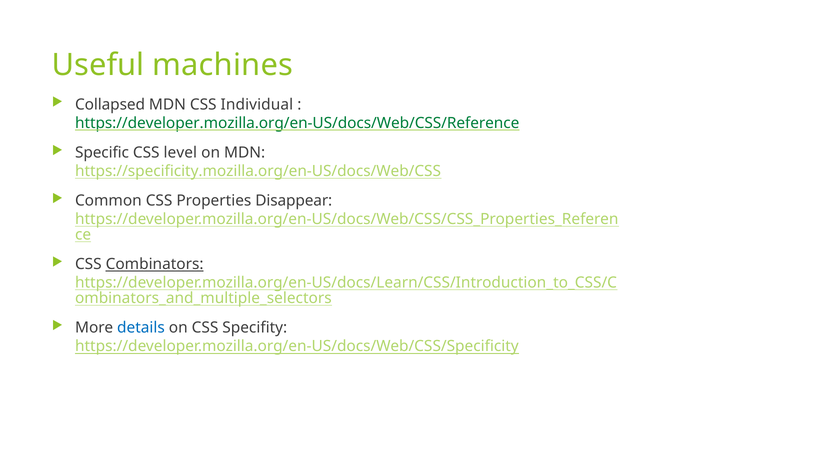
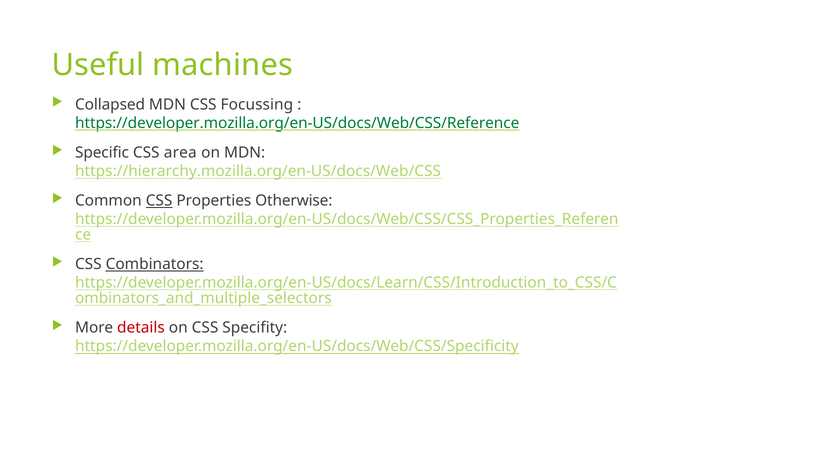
Individual: Individual -> Focussing (257, 105)
level: level -> area (180, 153)
https://specificity.mozilla.org/en-US/docs/Web/CSS: https://specificity.mozilla.org/en-US/docs/Web/CSS -> https://hierarchy.mozilla.org/en-US/docs/Web/CSS (258, 171)
CSS underline: none -> present (159, 201)
Disappear: Disappear -> Otherwise (294, 201)
details colour: blue -> red (141, 328)
